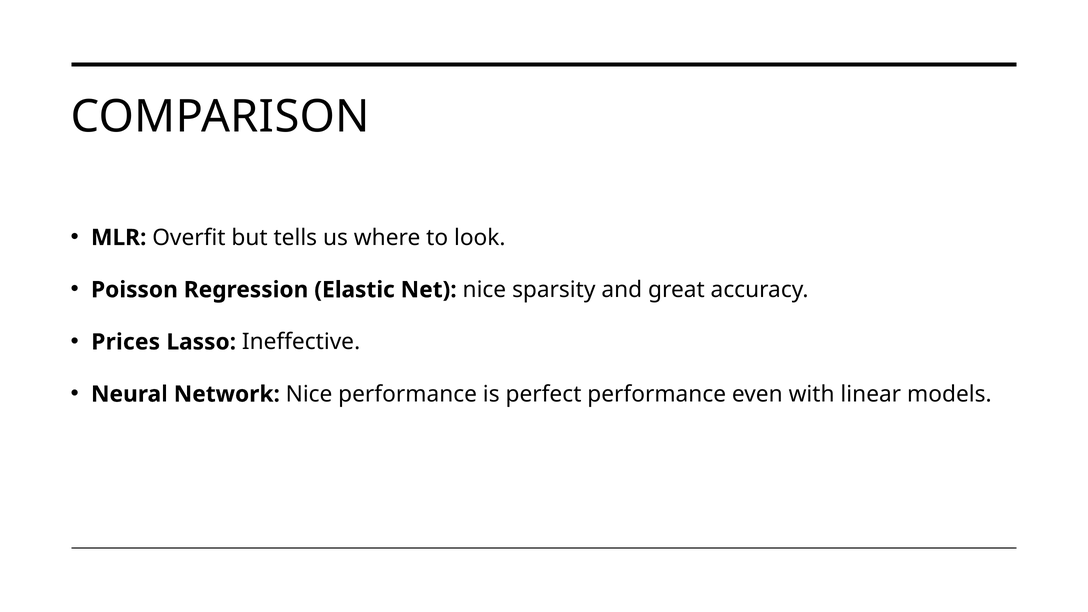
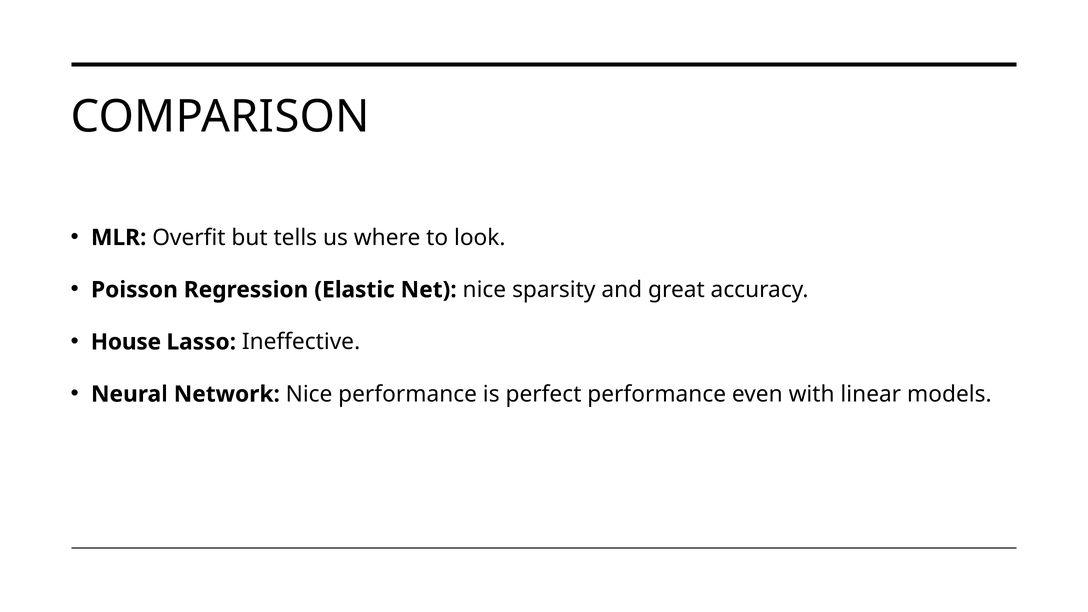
Prices: Prices -> House (126, 342)
